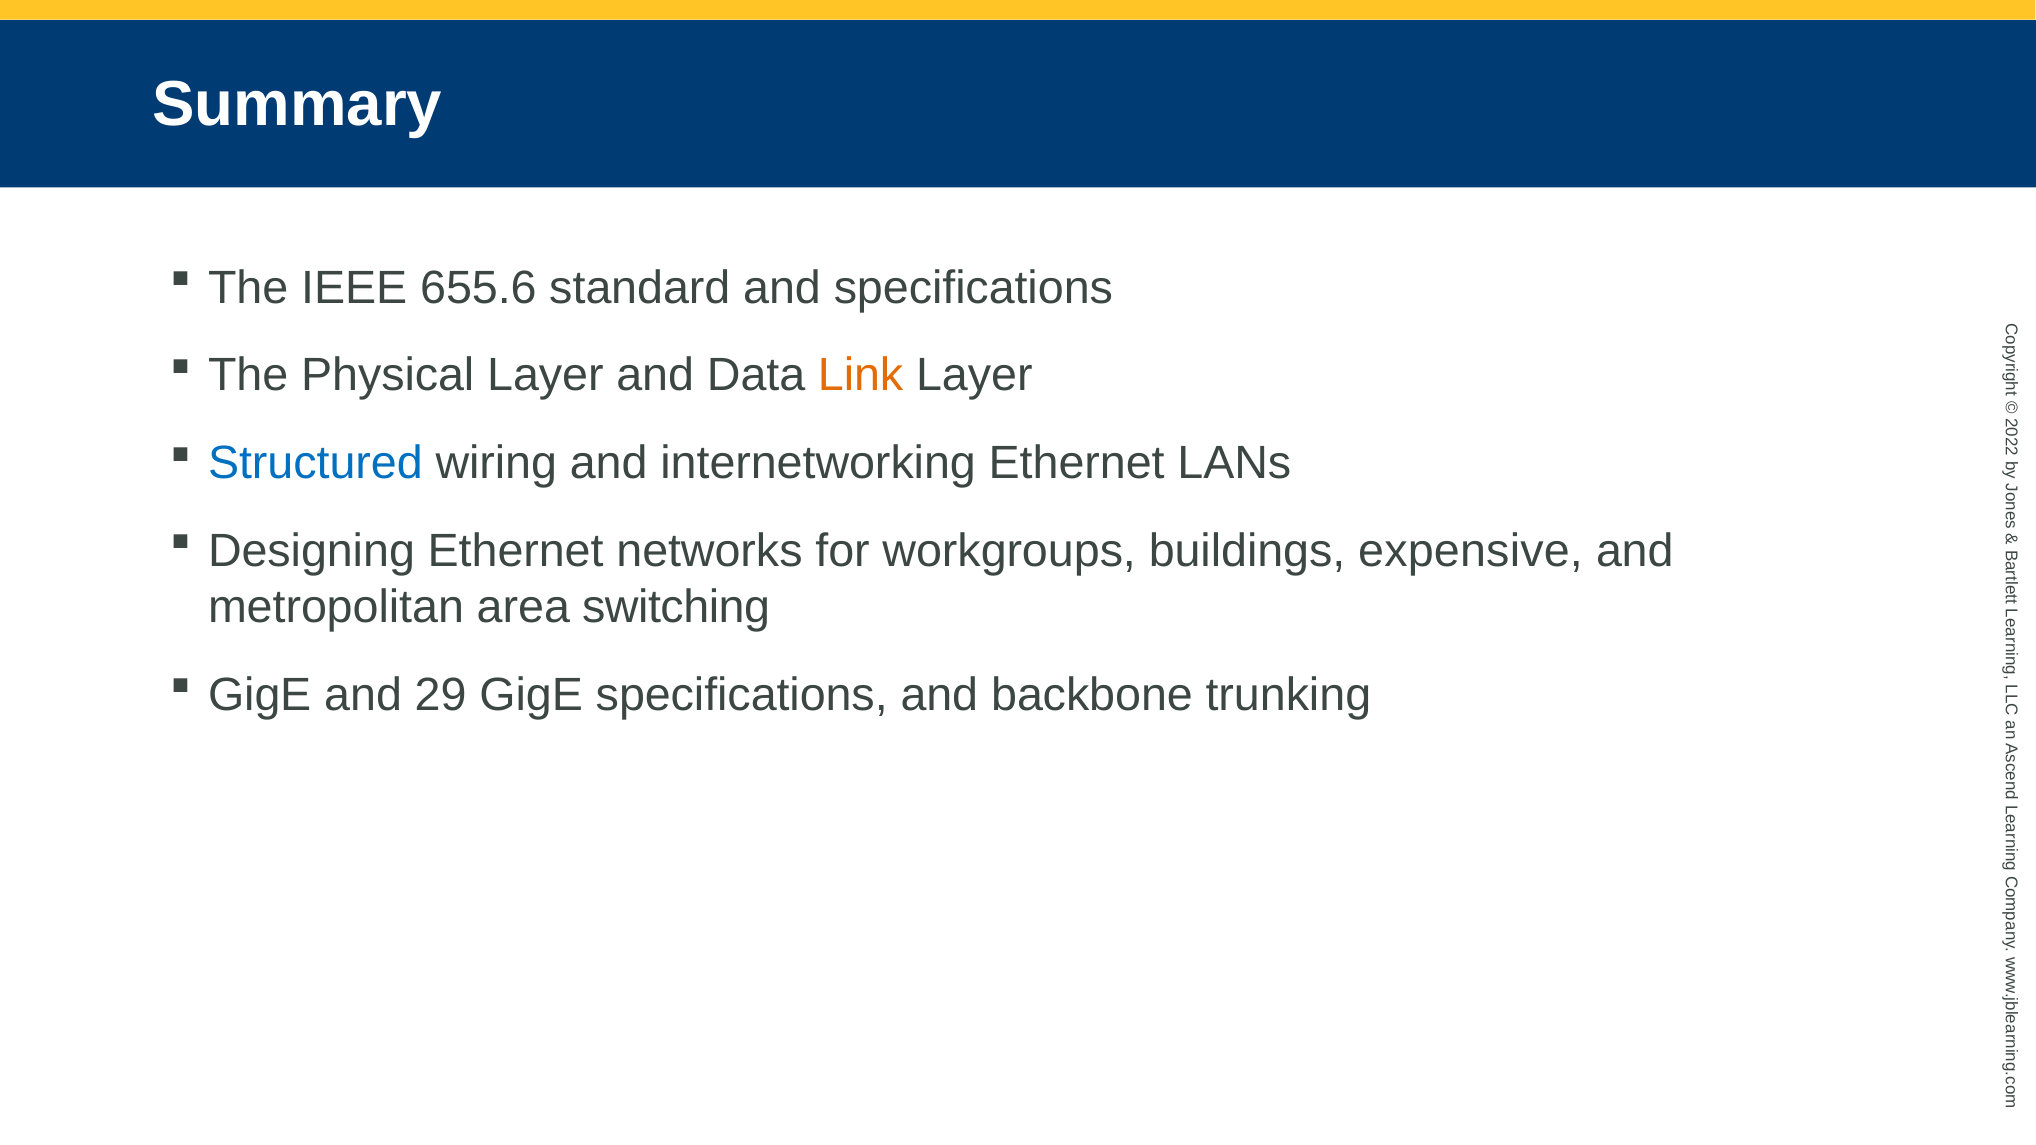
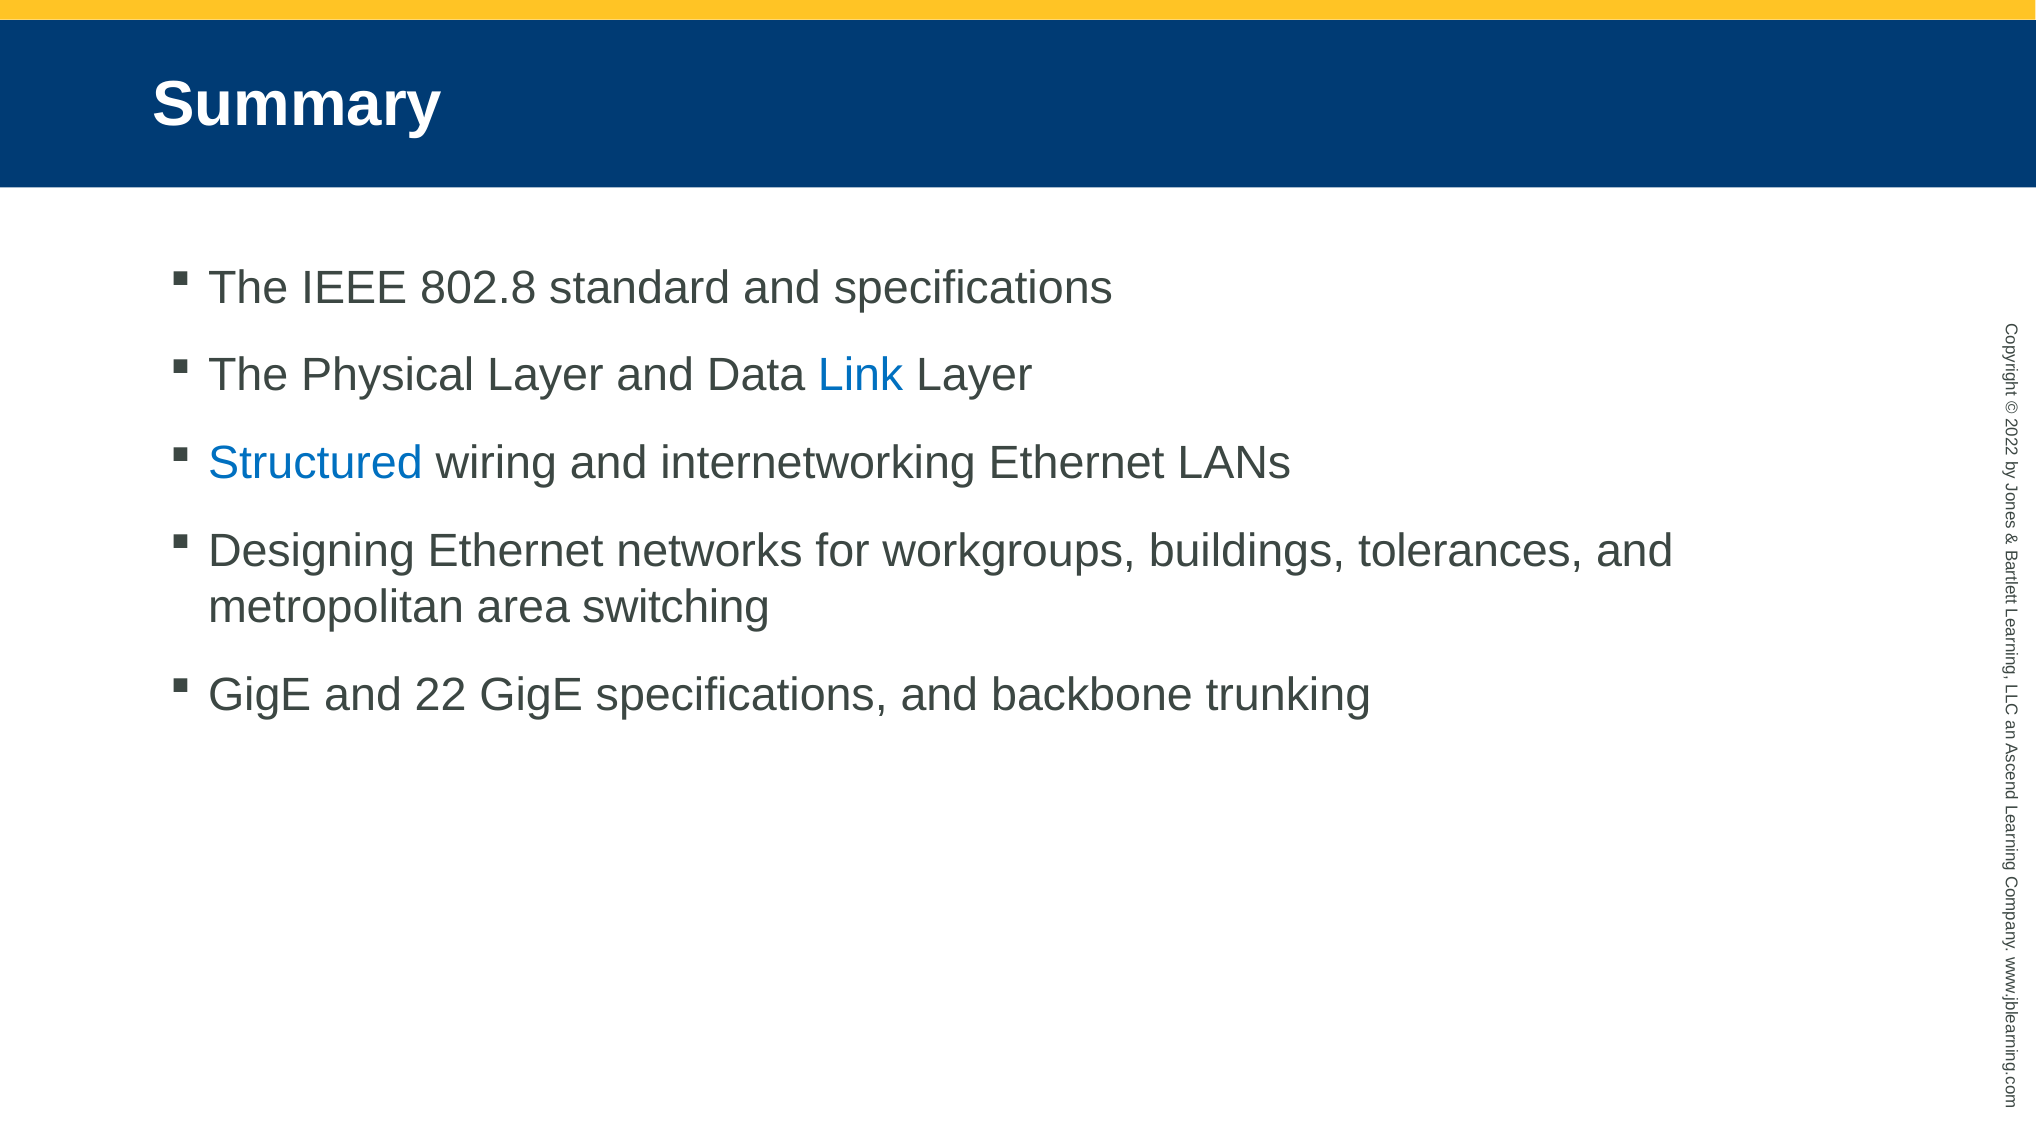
655.6: 655.6 -> 802.8 (478, 288)
Link colour: orange -> blue (861, 376)
expensive: expensive -> tolerances (1471, 551)
29: 29 -> 22 (441, 695)
